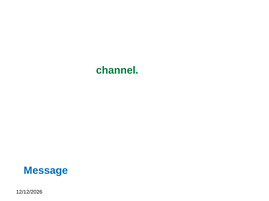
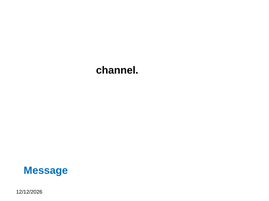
channel colour: green -> black (117, 71)
